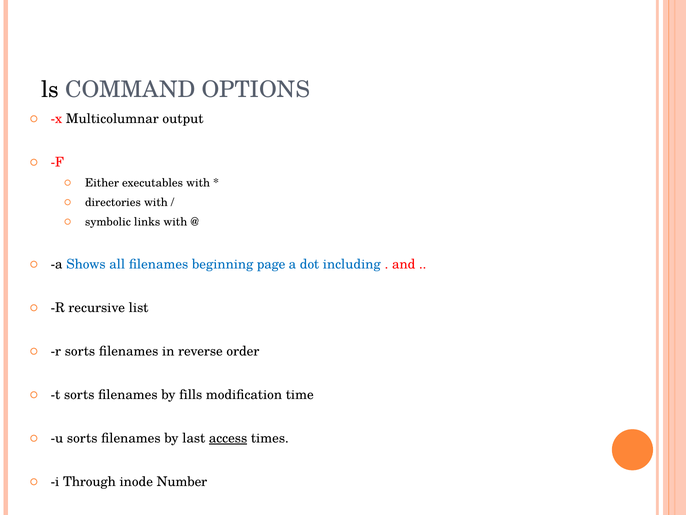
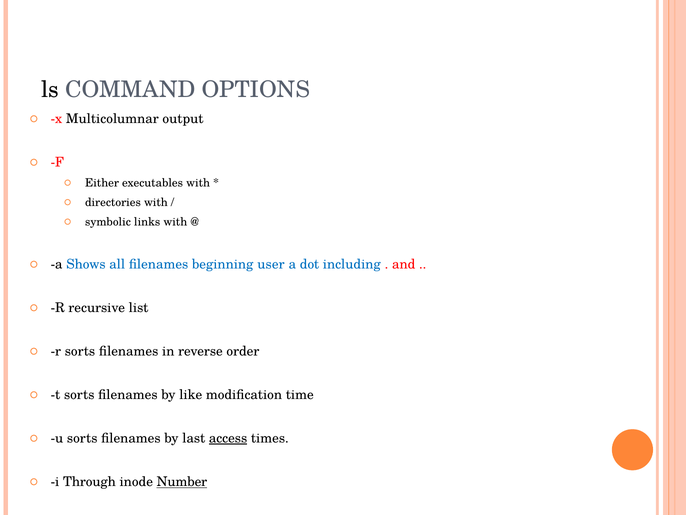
page: page -> user (271, 264)
fills: fills -> like (191, 394)
Number underline: none -> present (182, 481)
